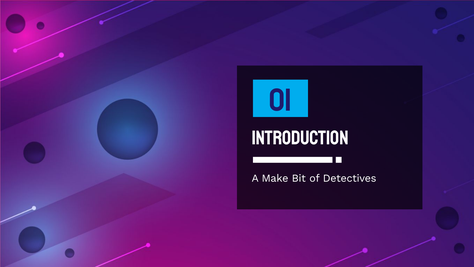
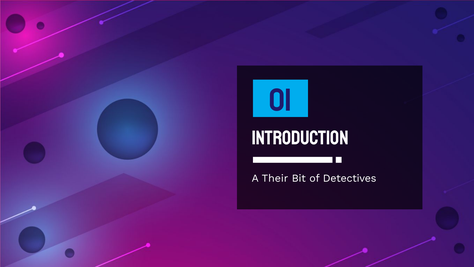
Make: Make -> Their (275, 178)
